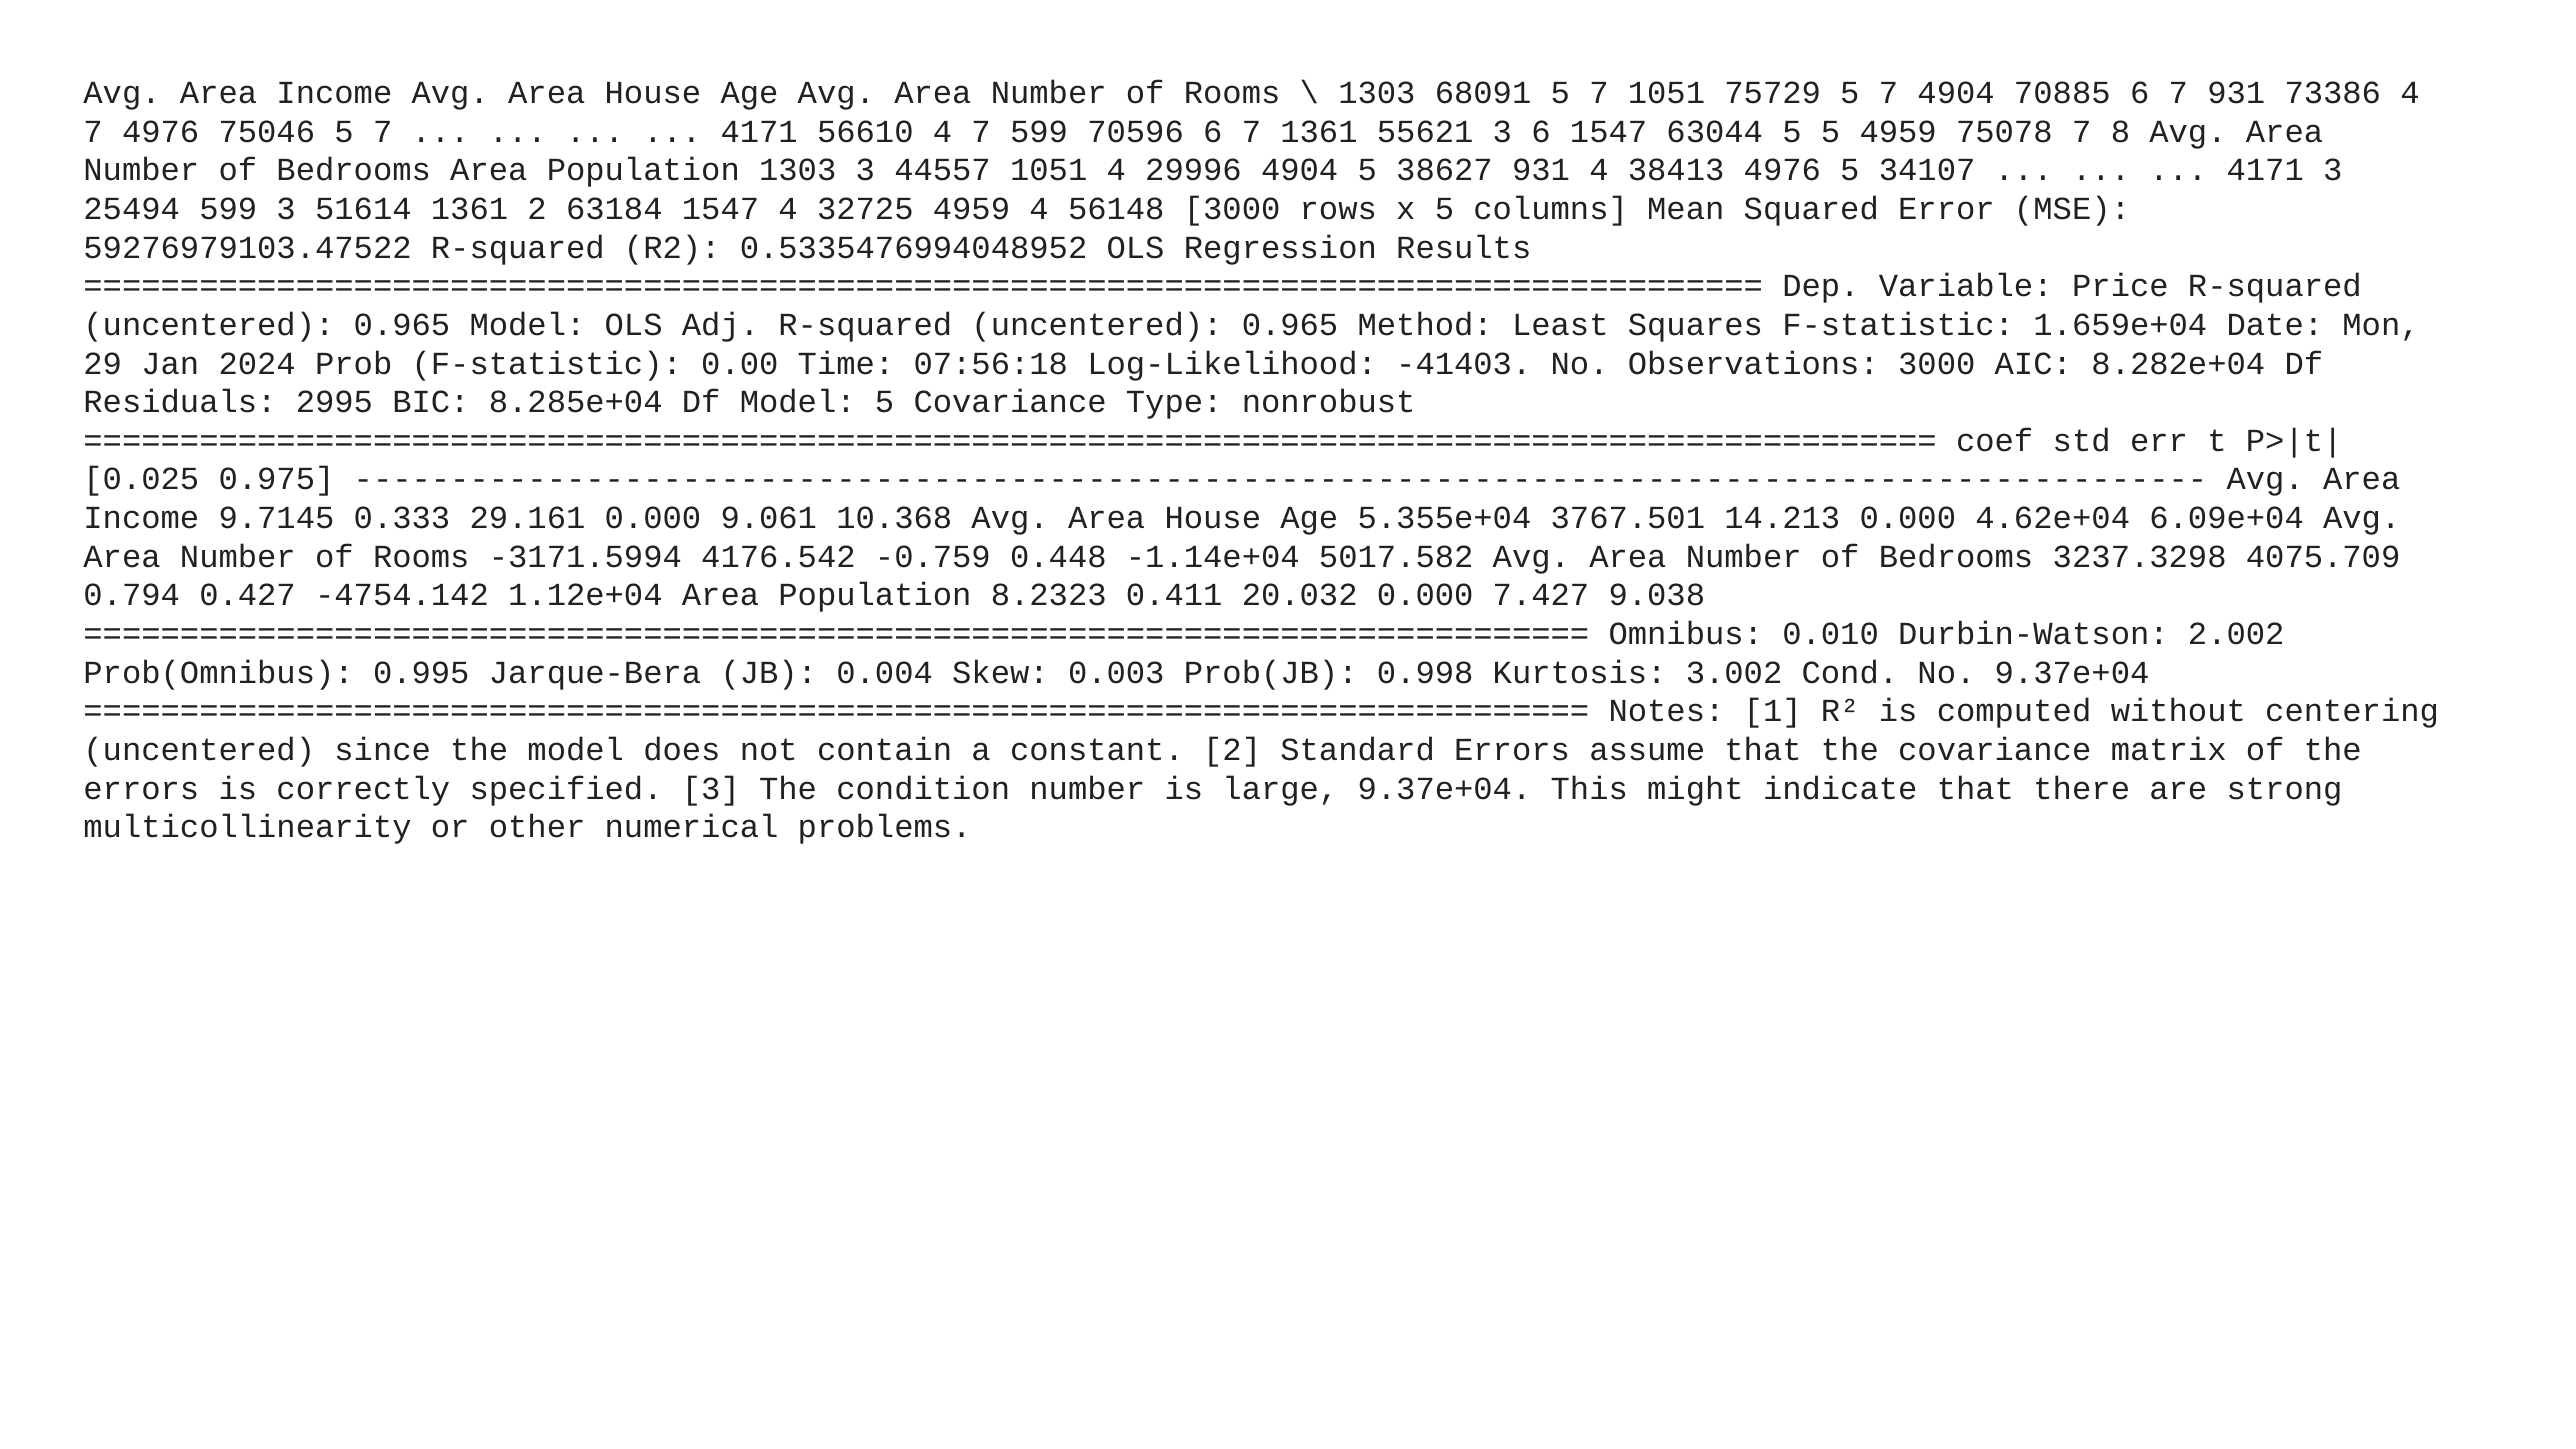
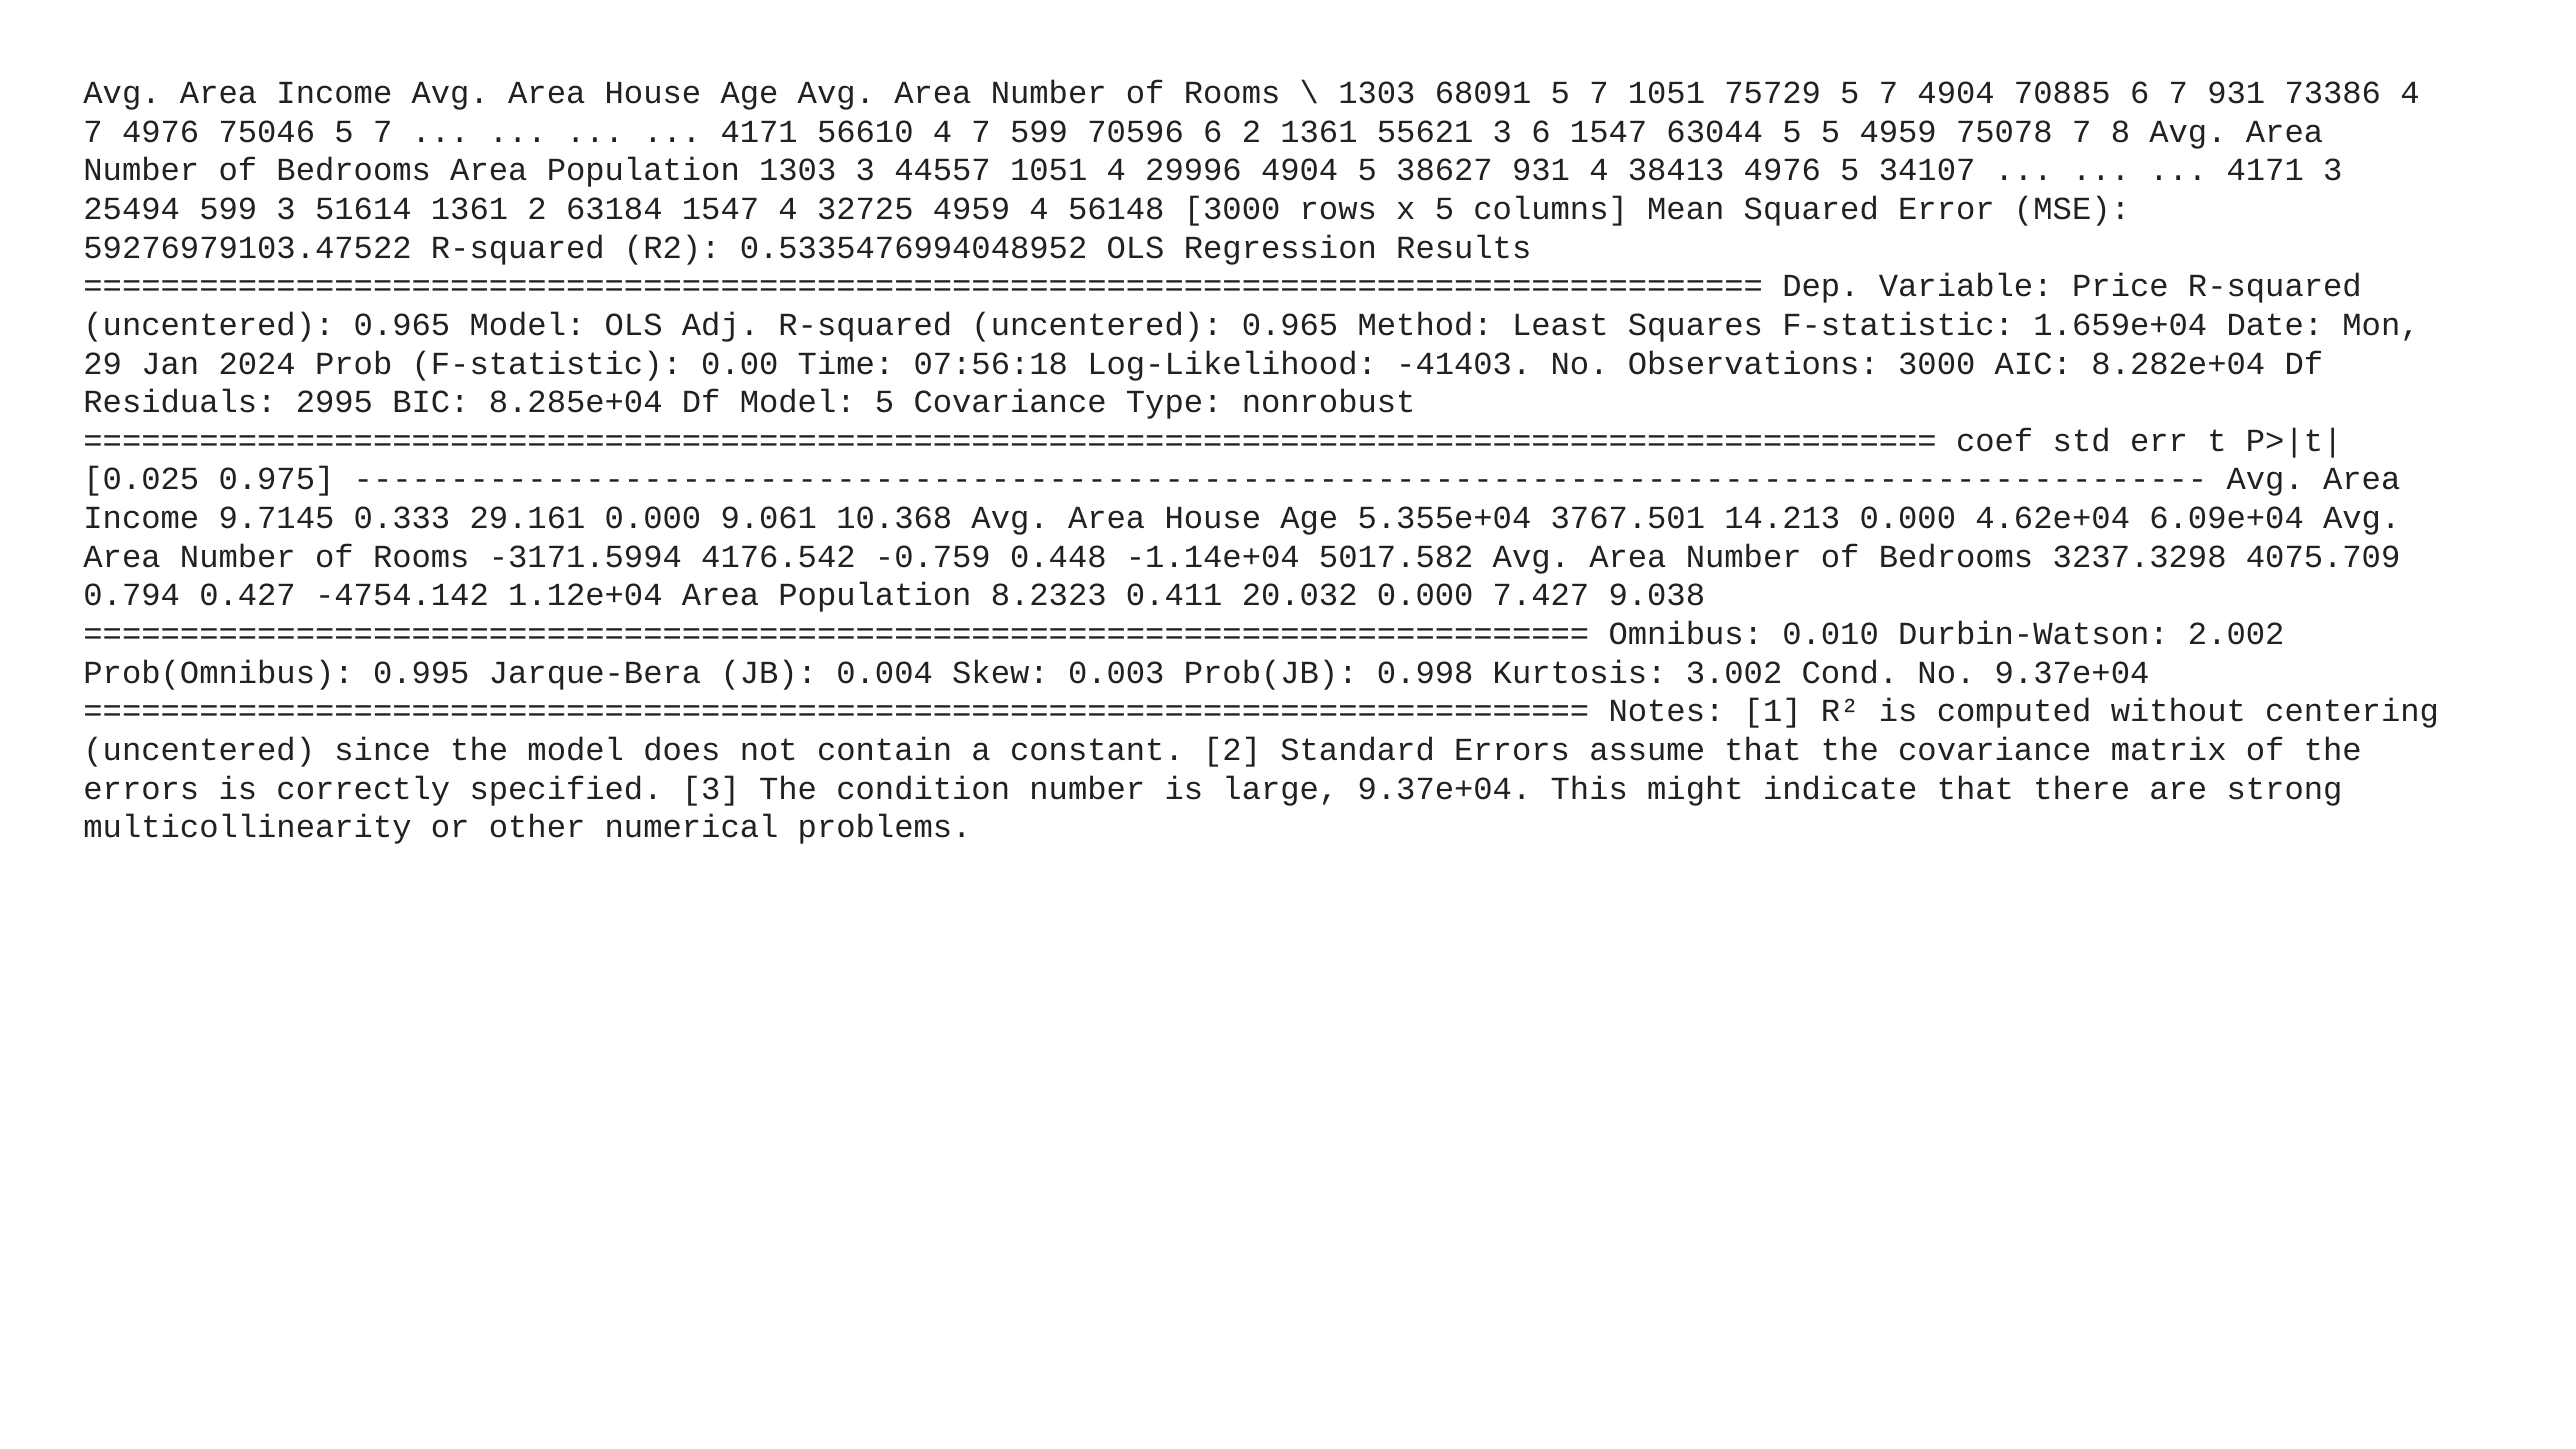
70596 6 7: 7 -> 2 (1251, 132)
